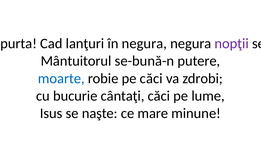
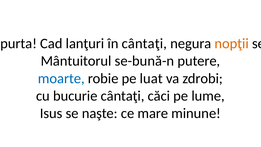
în negura: negura -> cântaţi (144, 44)
nopţii colour: purple -> orange (232, 44)
pe căci: căci -> luat (151, 78)
